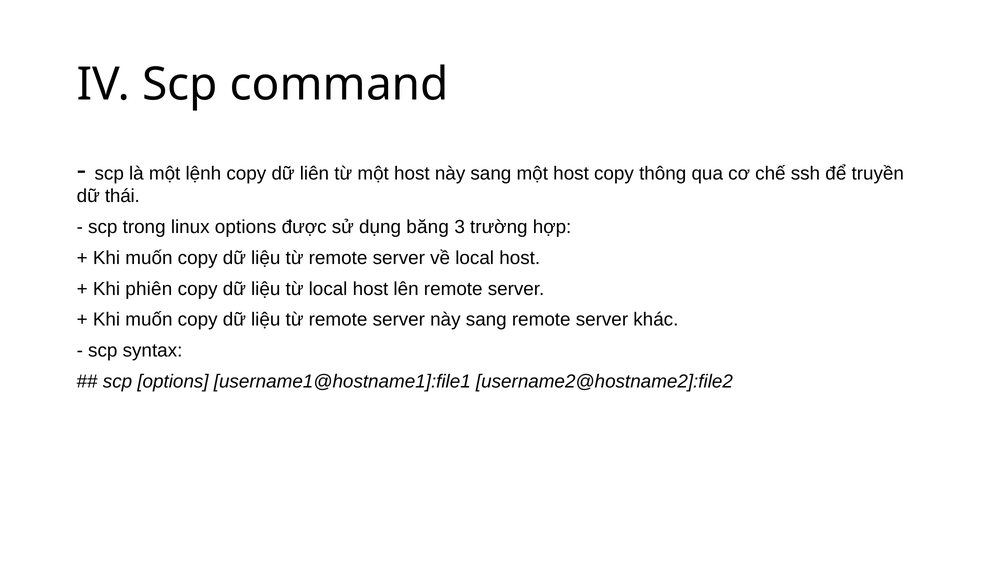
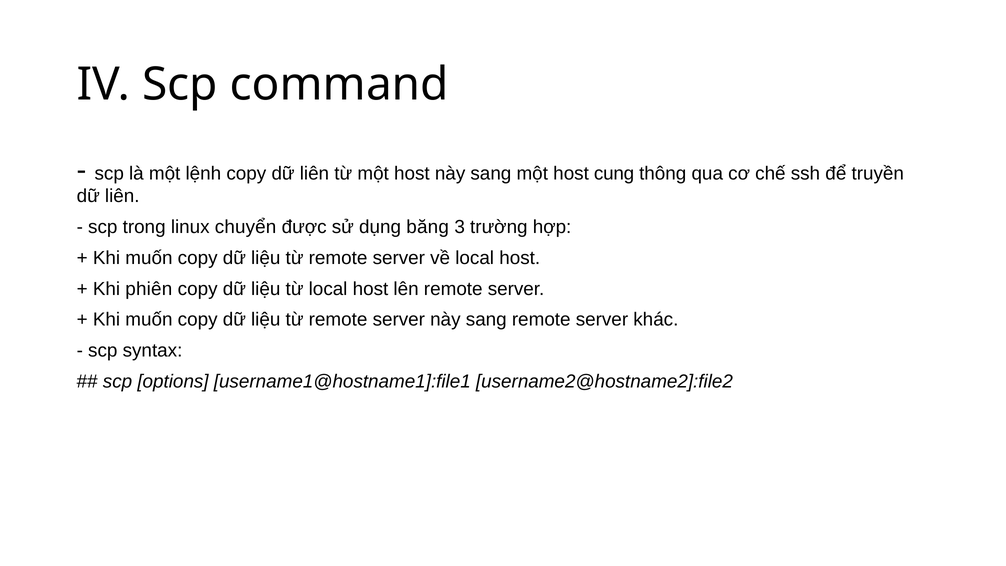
host copy: copy -> cung (614, 174)
thái: thái -> liên (122, 196)
linux options: options -> chuyển (246, 227)
